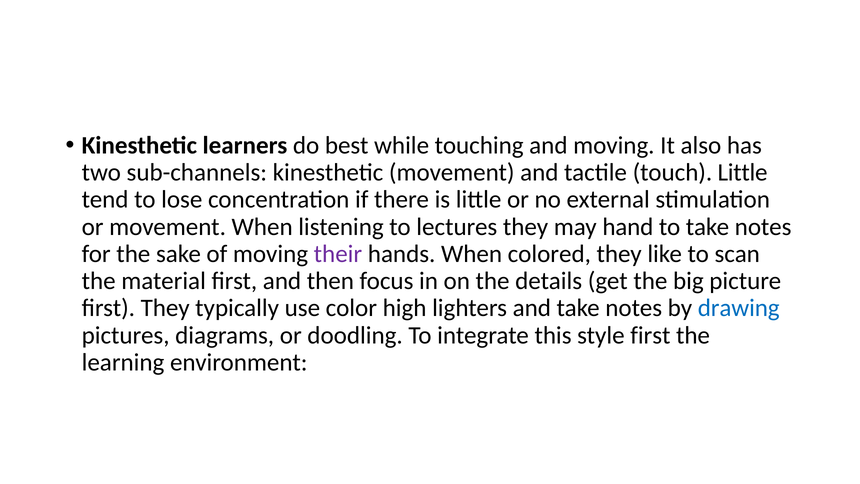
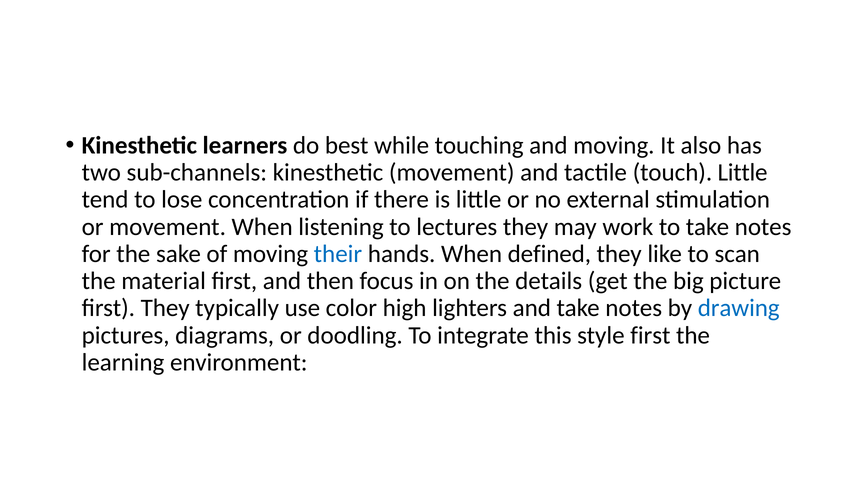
hand: hand -> work (628, 227)
their colour: purple -> blue (338, 254)
colored: colored -> defined (549, 254)
